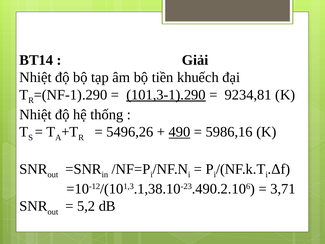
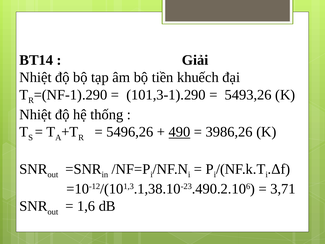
101,3-1).290 underline: present -> none (166, 95)
9234,81: 9234,81 -> 5493,26 (248, 95)
5986,16: 5986,16 -> 3986,26 (229, 132)
5,2: 5,2 -> 1,6 (86, 206)
